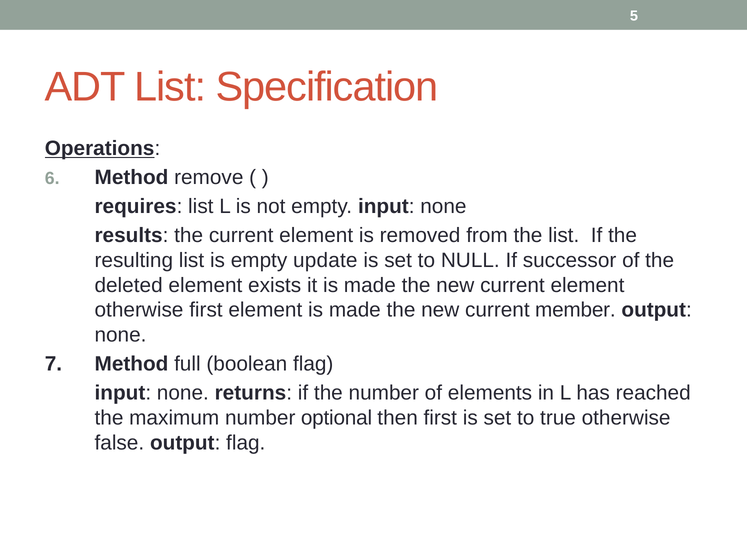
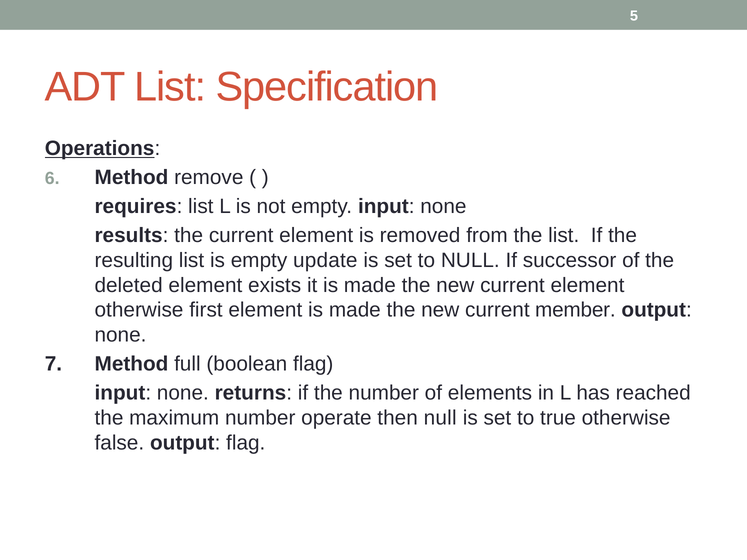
optional: optional -> operate (336, 418)
then first: first -> null (440, 418)
